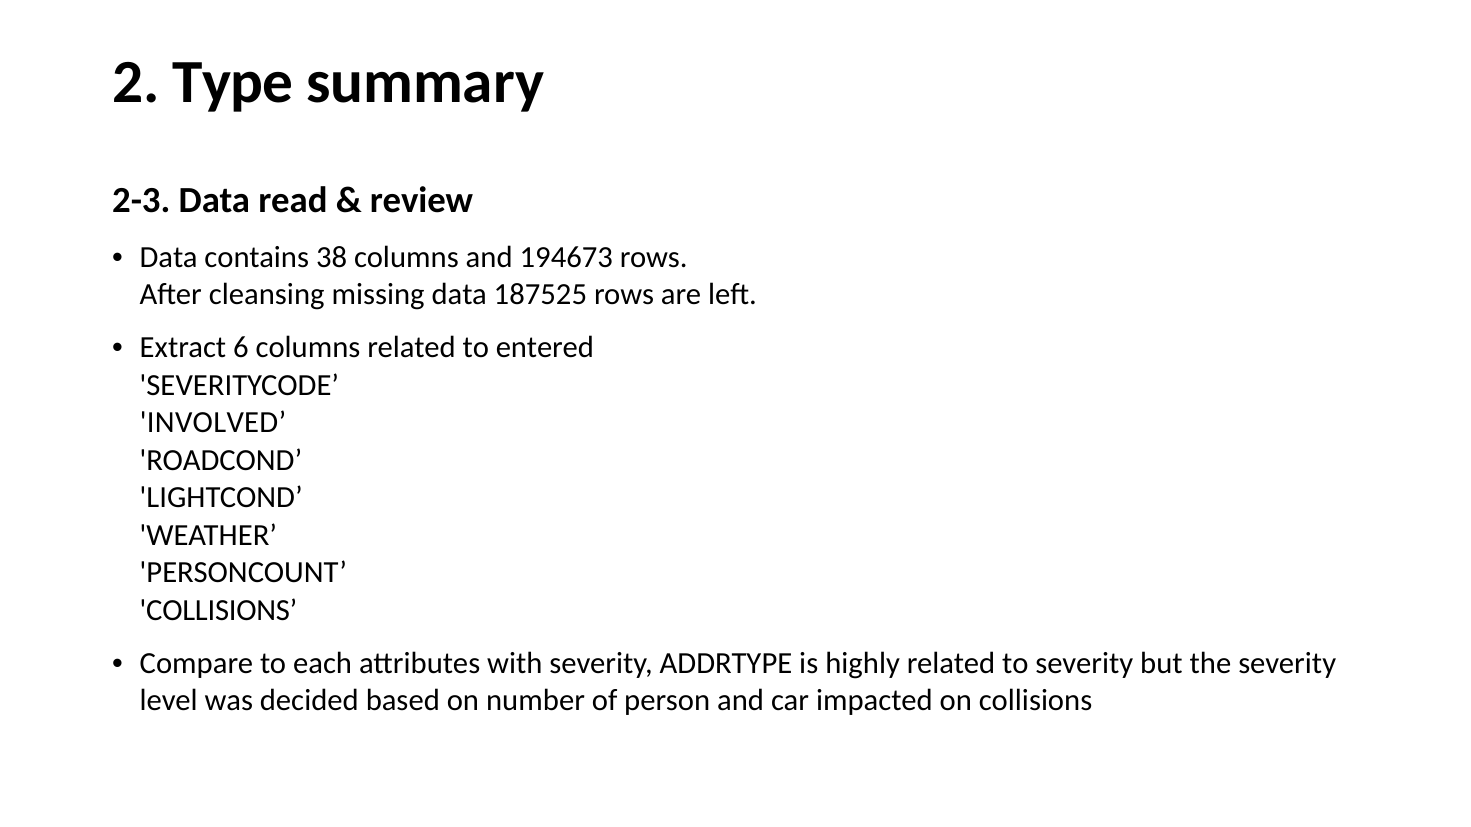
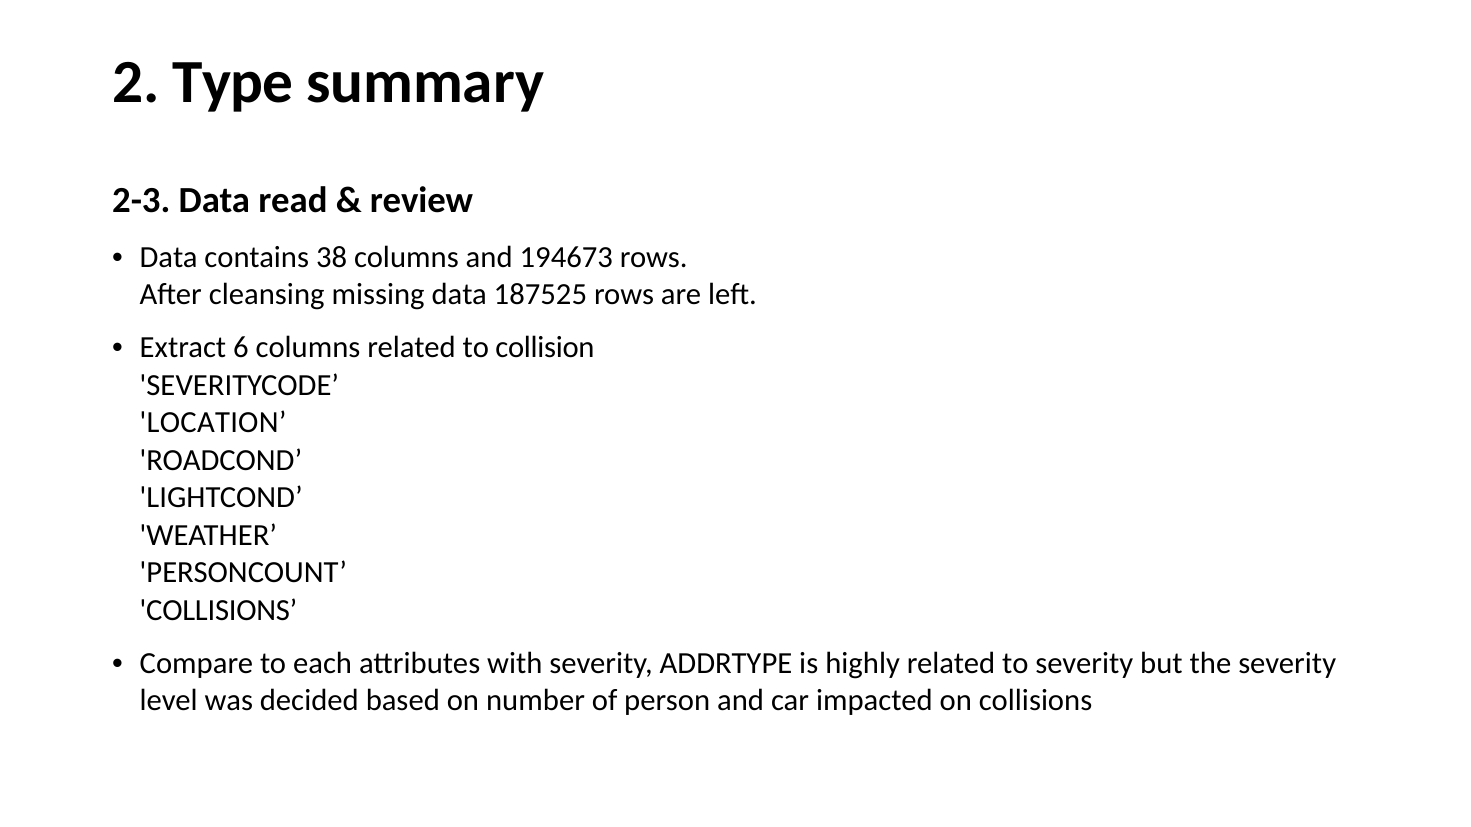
entered: entered -> collision (545, 348)
INVOLVED: INVOLVED -> LOCATION (213, 423)
